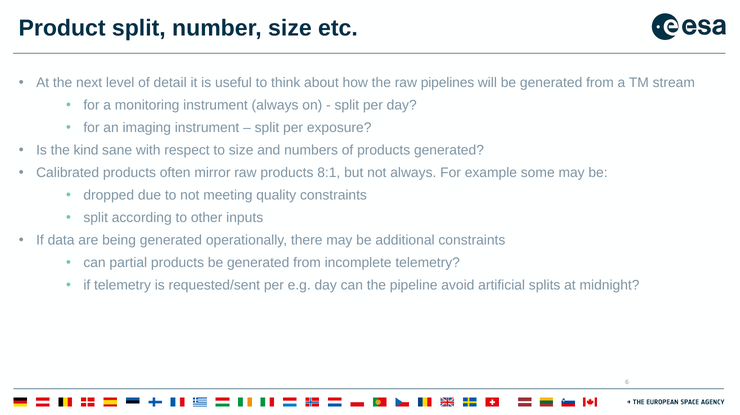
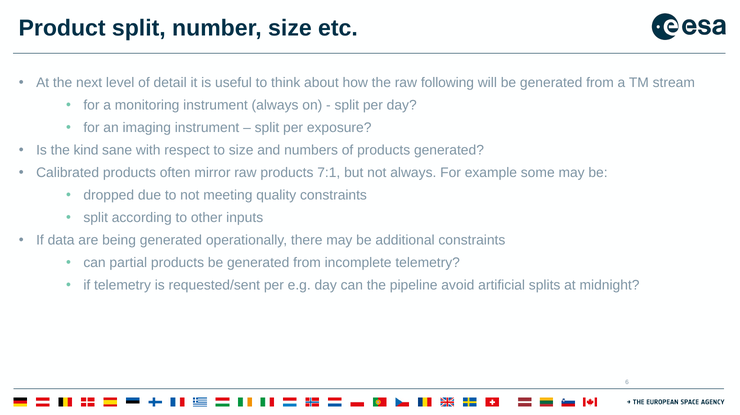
pipelines: pipelines -> following (447, 83)
8:1: 8:1 -> 7:1 (329, 173)
